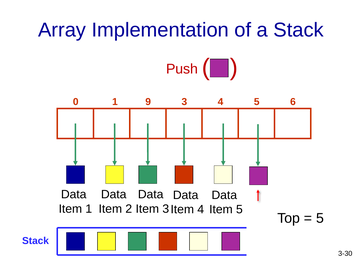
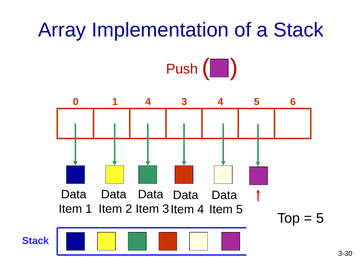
1 9: 9 -> 4 (148, 102)
